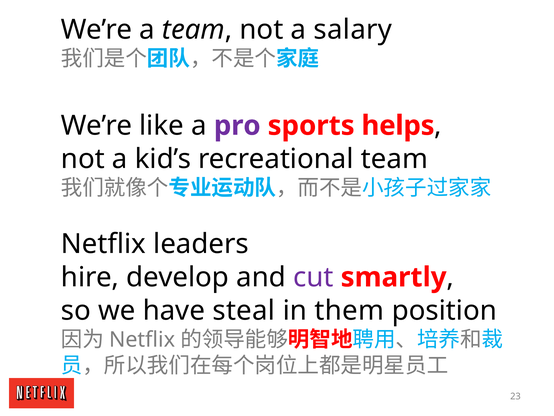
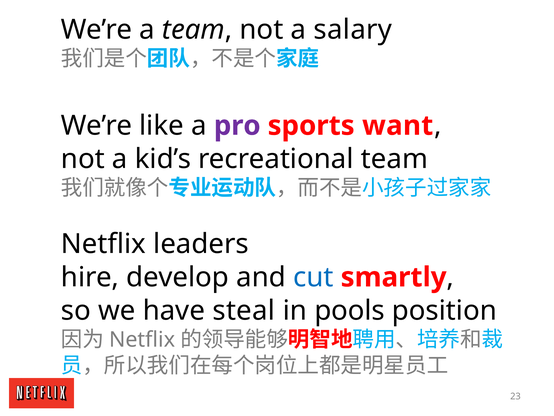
helps: helps -> want (398, 126)
cut colour: purple -> blue (313, 277)
them: them -> pools (350, 310)
